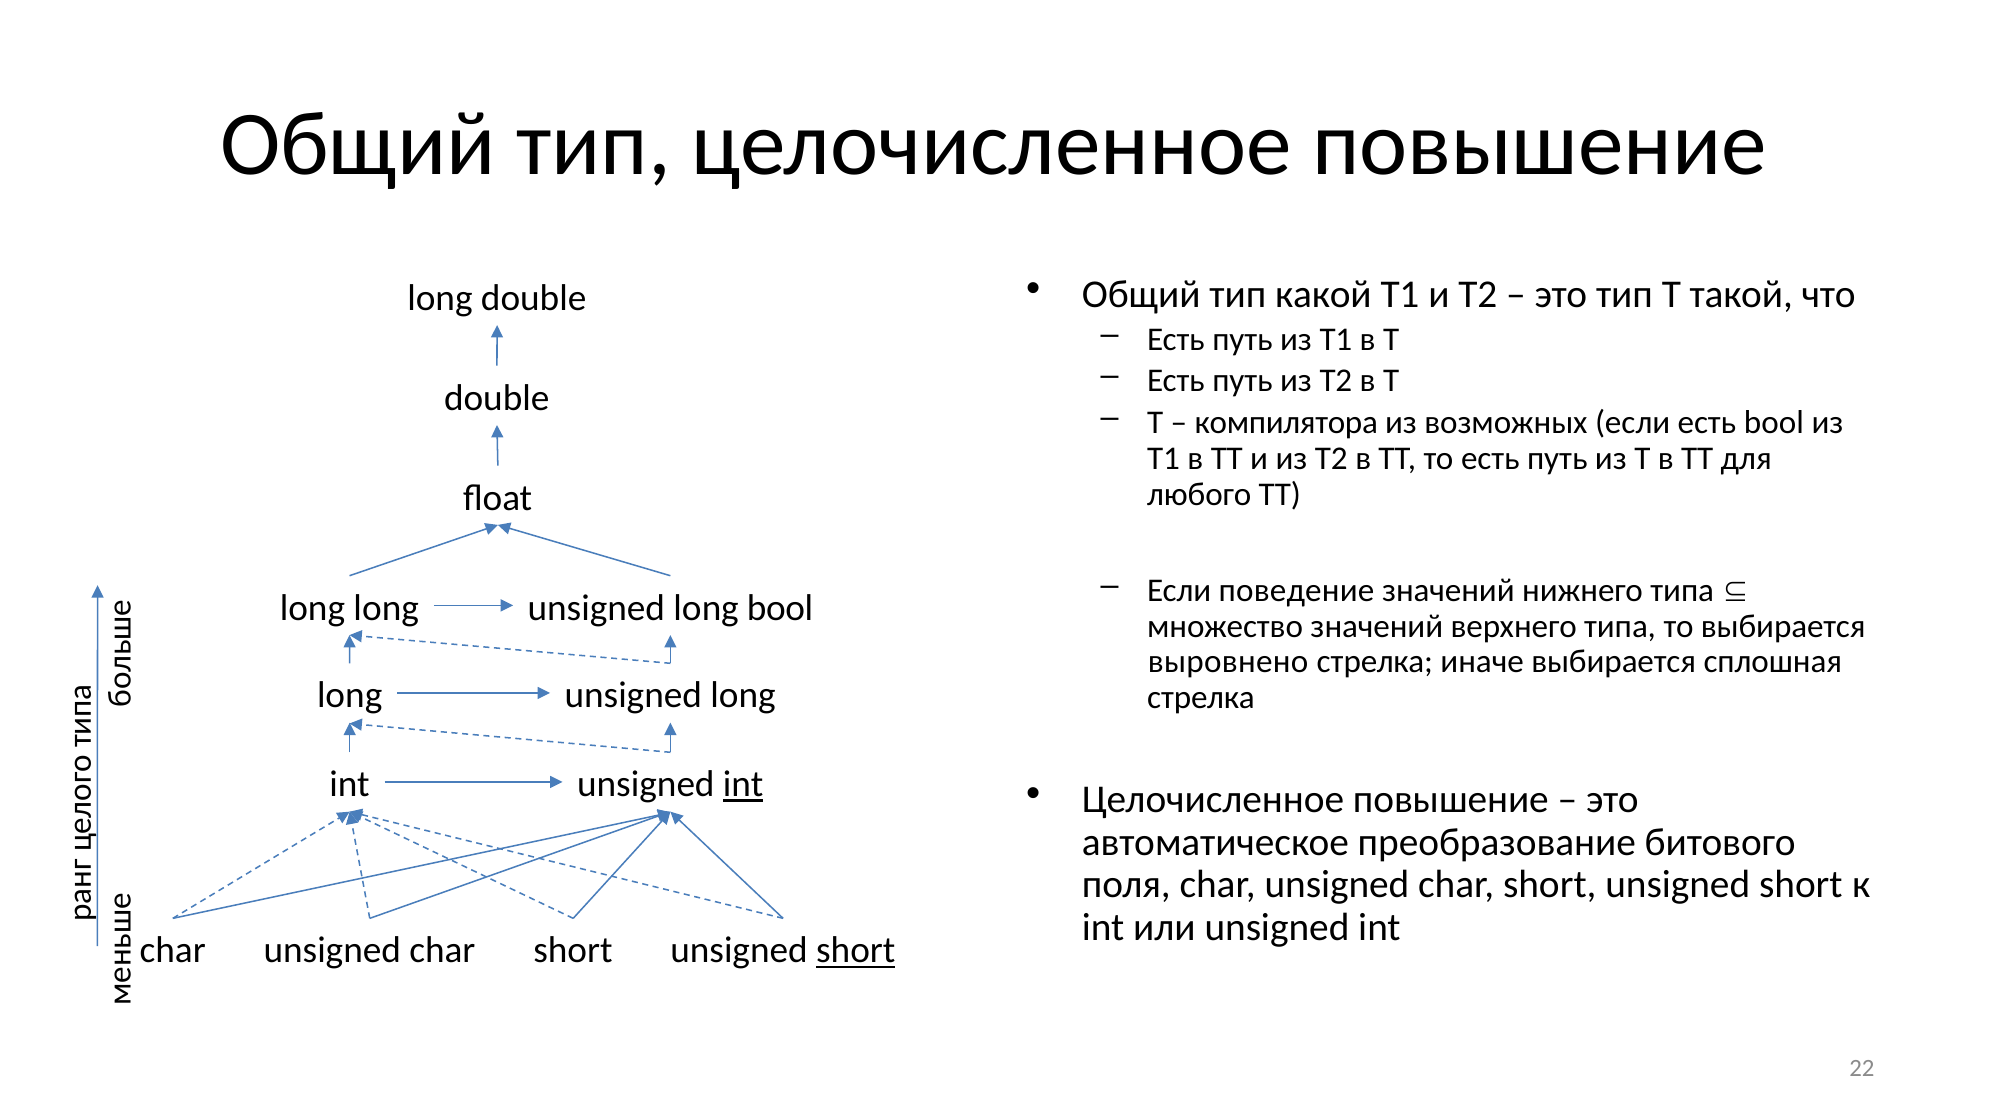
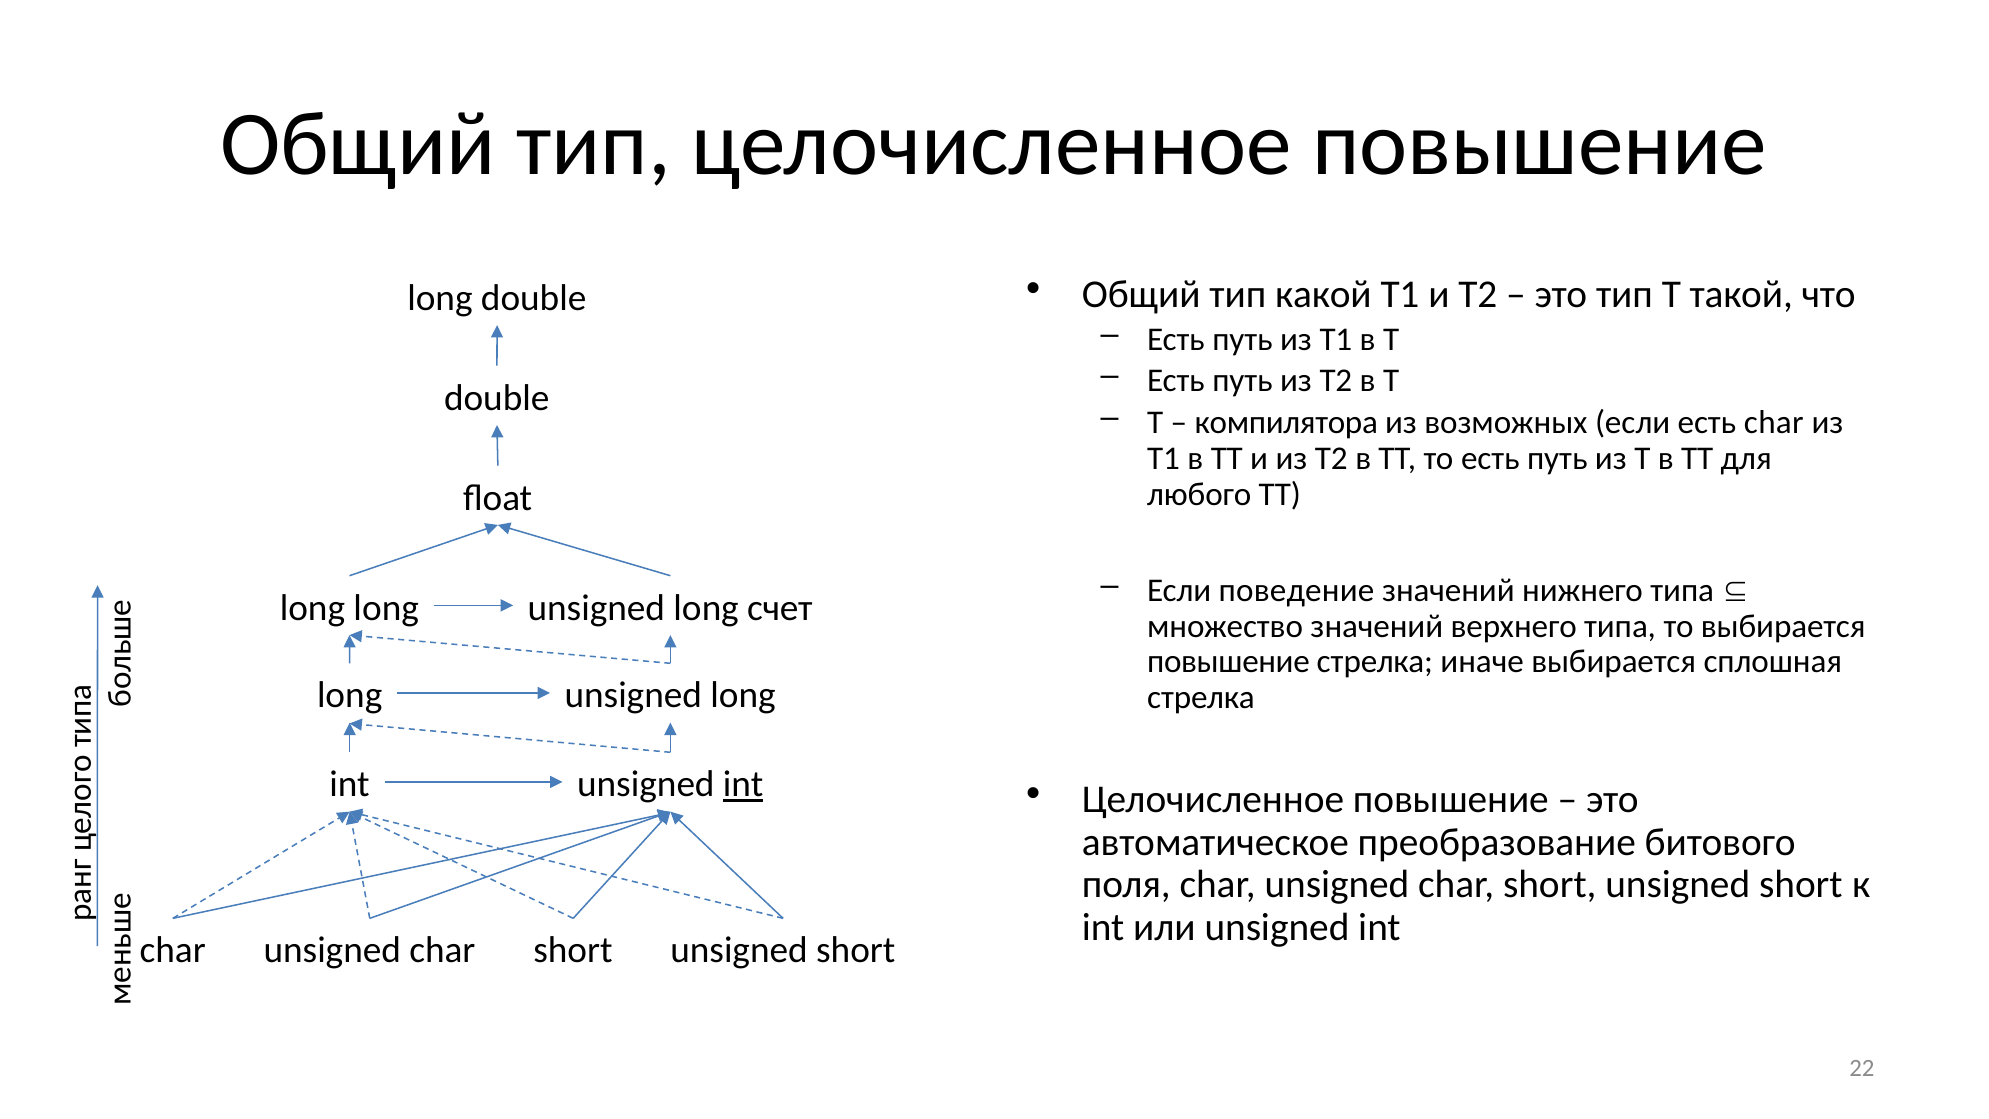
есть bool: bool -> char (1774, 423)
long bool: bool -> счет (780, 608)
выровнено: выровнено -> повышение (1228, 662)
short underline: present -> none (856, 950)
